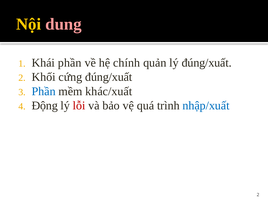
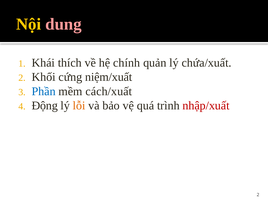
Khái phần: phần -> thích (70, 63)
lý đúng/xuất: đúng/xuất -> chứa/xuất (207, 63)
cứng đúng/xuất: đúng/xuất -> niệm/xuất (109, 77)
khác/xuất: khác/xuất -> cách/xuất (109, 91)
lỗi colour: red -> orange (79, 106)
nhập/xuất colour: blue -> red (206, 106)
